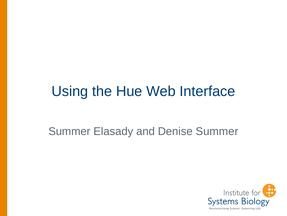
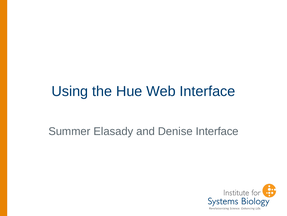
Denise Summer: Summer -> Interface (217, 131)
